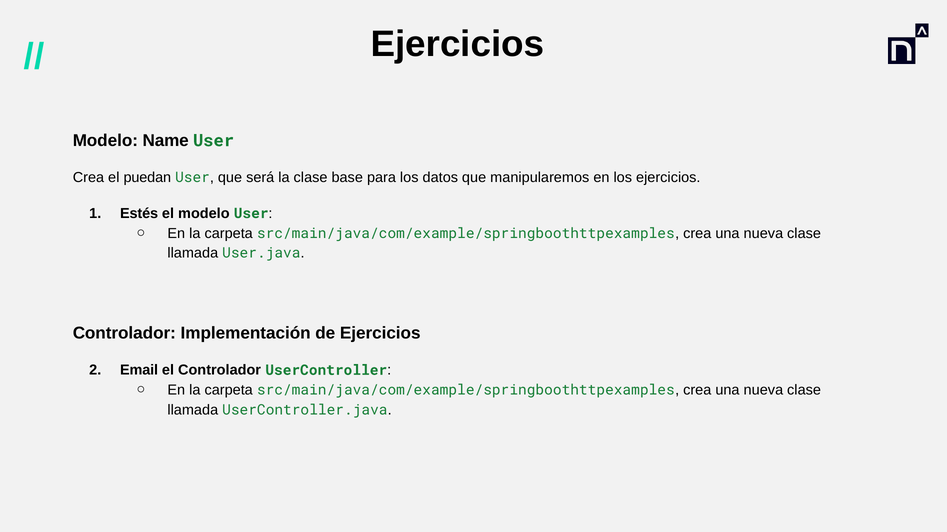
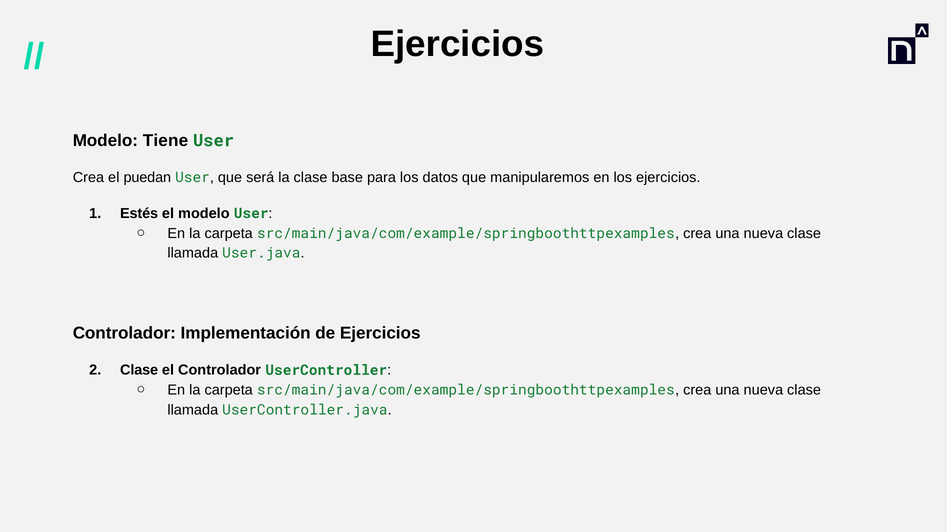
Name: Name -> Tiene (165, 141)
Email: Email -> Clase (139, 371)
